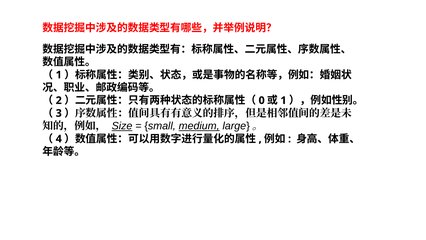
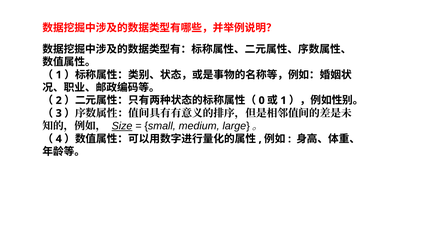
medium underline: present -> none (199, 126)
